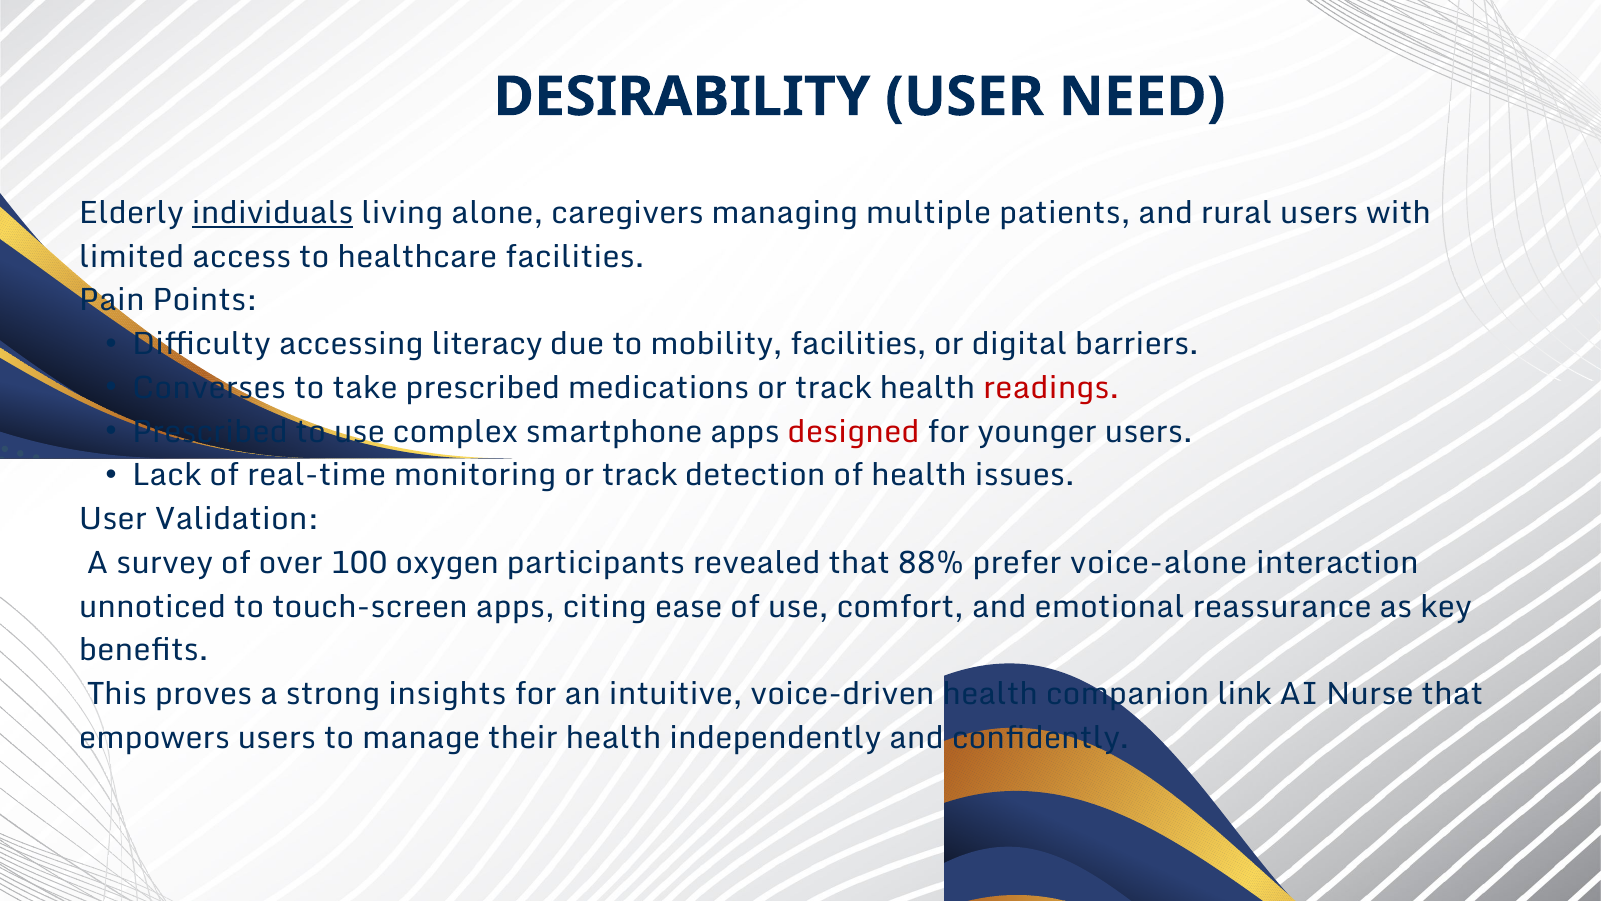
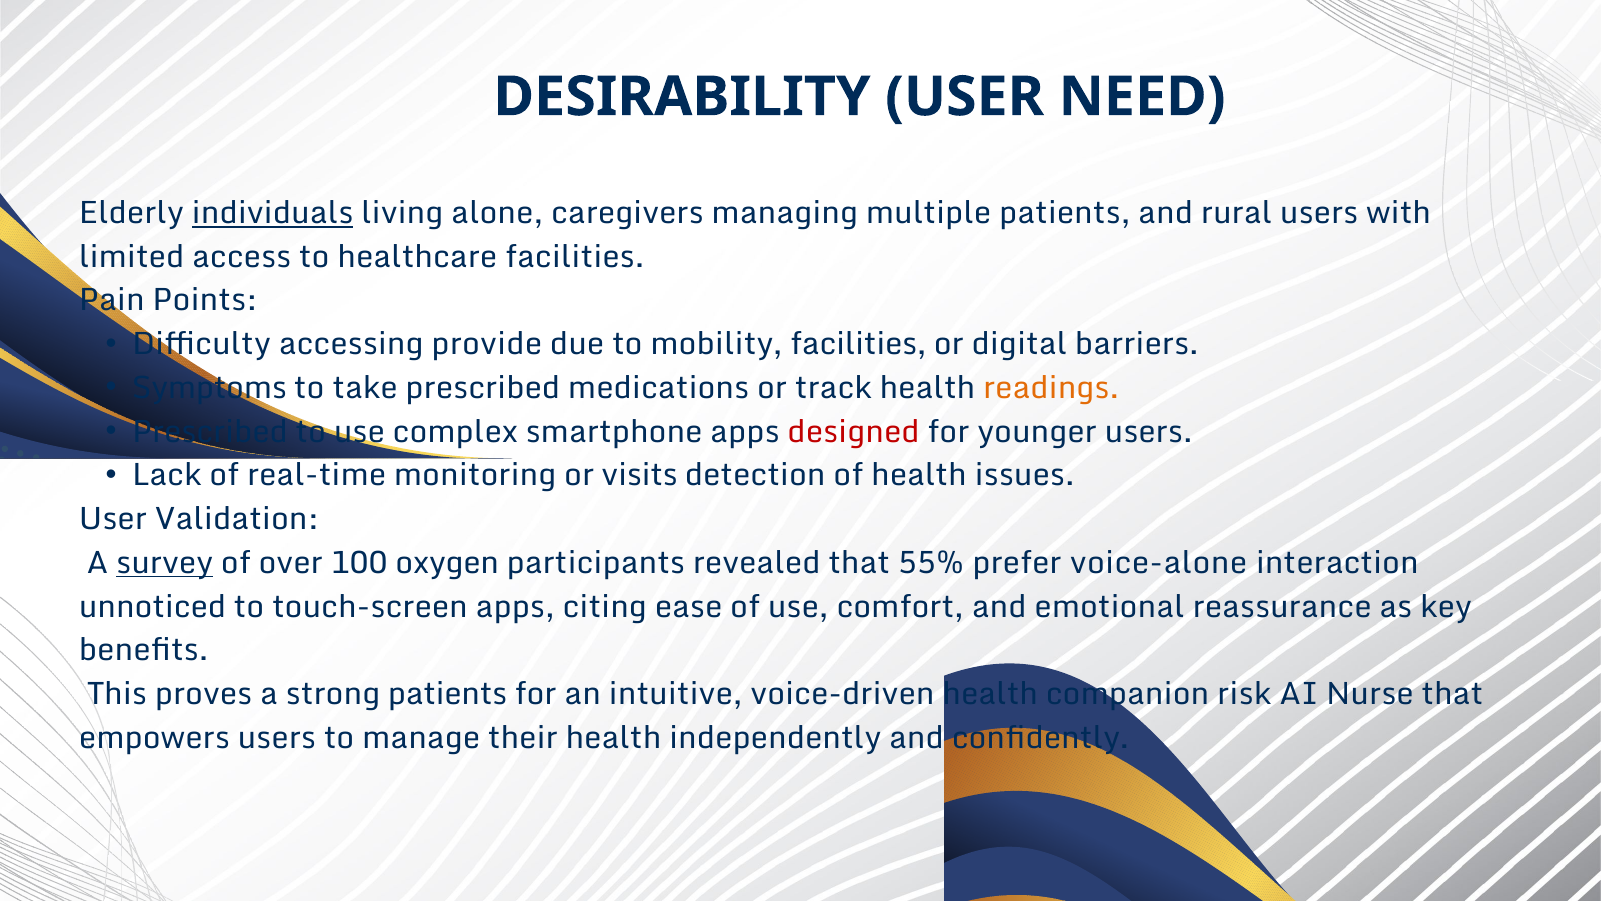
literacy: literacy -> provide (487, 344)
Converses: Converses -> Symptoms (209, 388)
readings colour: red -> orange (1051, 388)
monitoring or track: track -> visits (640, 475)
survey underline: none -> present (165, 563)
88%: 88% -> 55% (931, 563)
strong insights: insights -> patients (448, 694)
link: link -> risk (1244, 694)
